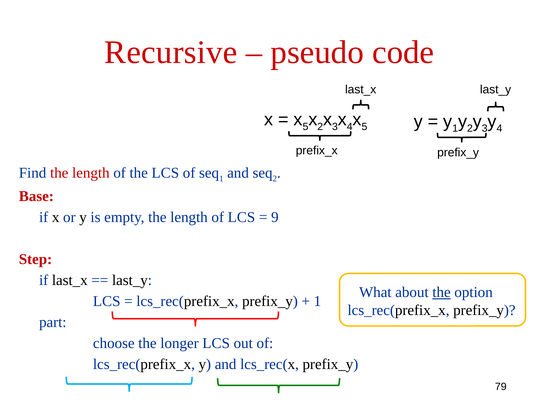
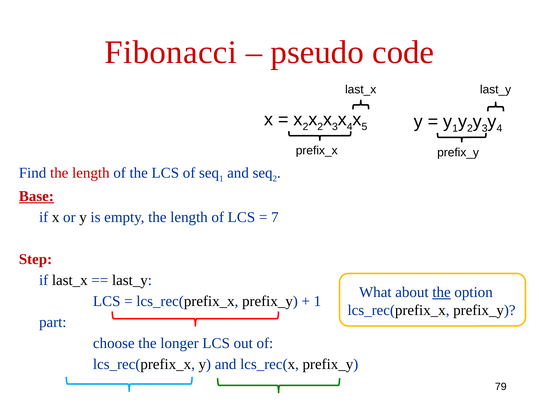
Recursive: Recursive -> Fibonacci (171, 52)
5: 5 -> 2 (305, 127)
Base underline: none -> present (36, 196)
9: 9 -> 7 (275, 217)
